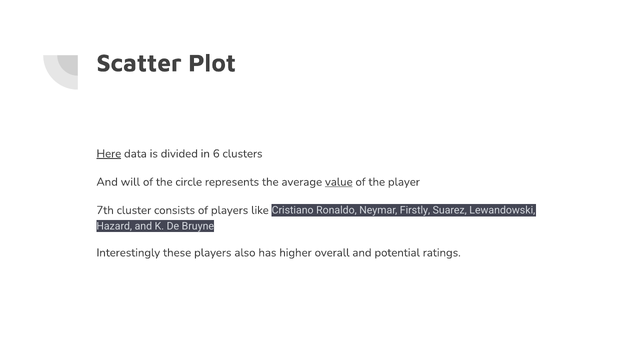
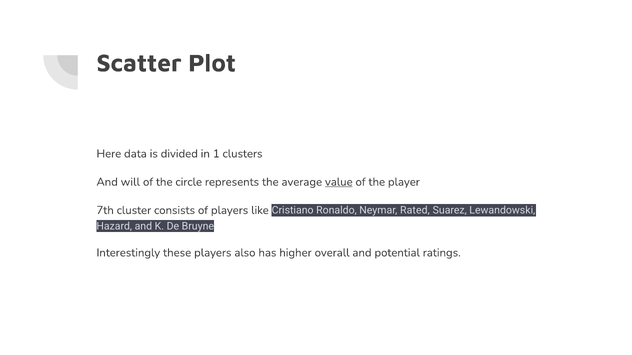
Here underline: present -> none (109, 154)
6: 6 -> 1 (216, 154)
Firstly: Firstly -> Rated (415, 211)
